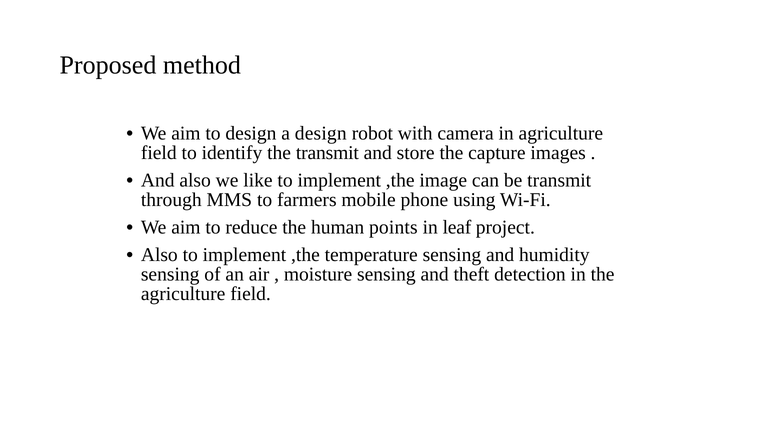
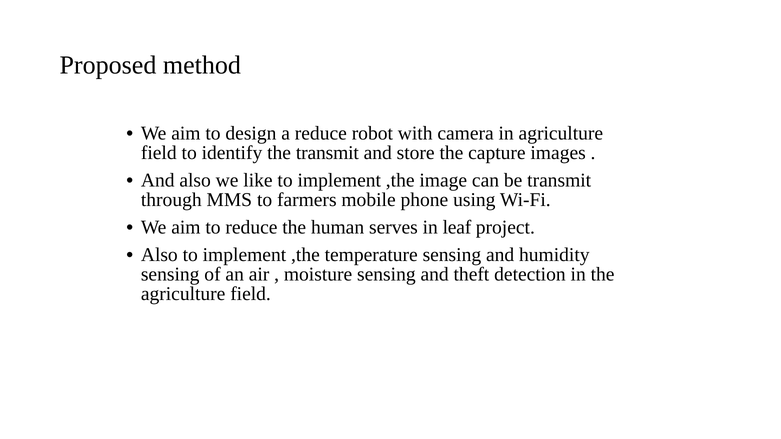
a design: design -> reduce (321, 134)
points: points -> serves (393, 227)
